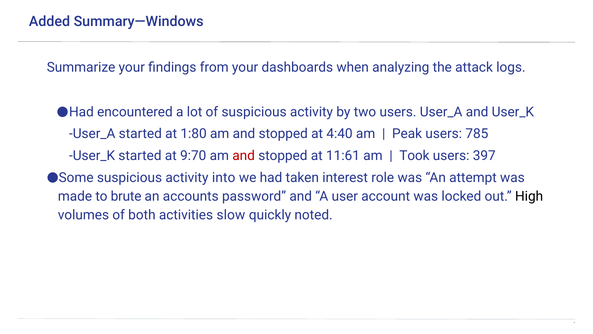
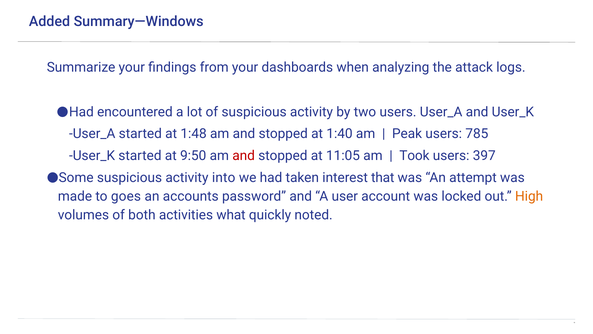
1:80: 1:80 -> 1:48 (194, 134)
4:40: 4:40 -> 1:40 (339, 134)
9:70: 9:70 -> 9:50 (193, 155)
11:61: 11:61 -> 11:05 (343, 155)
role: role -> that (383, 177)
brute: brute -> goes (126, 196)
High colour: black -> orange (529, 196)
slow: slow -> what (231, 215)
